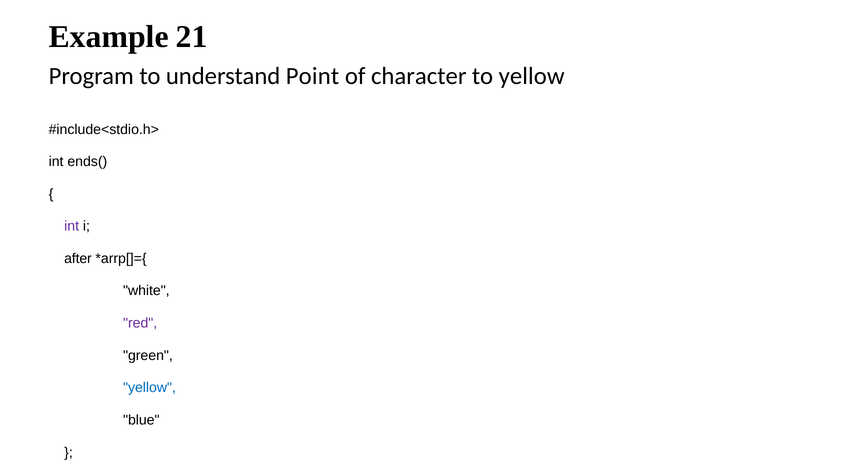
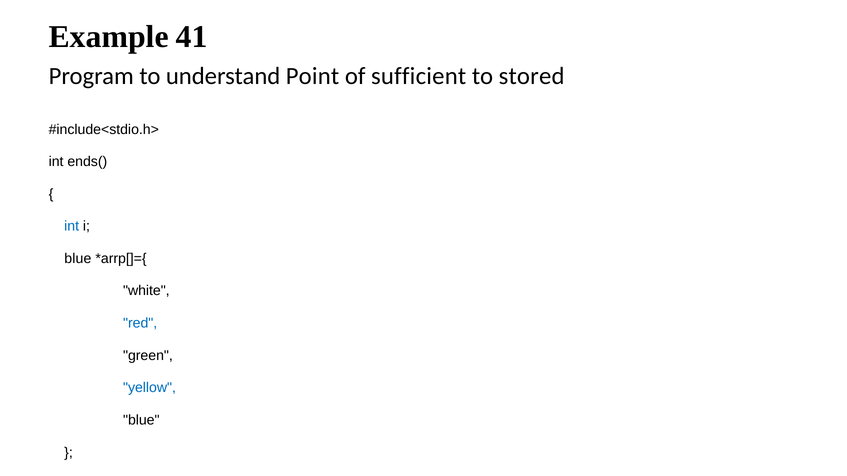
21: 21 -> 41 (192, 37)
character: character -> sufficient (419, 76)
to yellow: yellow -> stored (532, 76)
int colour: purple -> blue (72, 226)
after: after -> blue (78, 259)
red colour: purple -> blue (140, 323)
